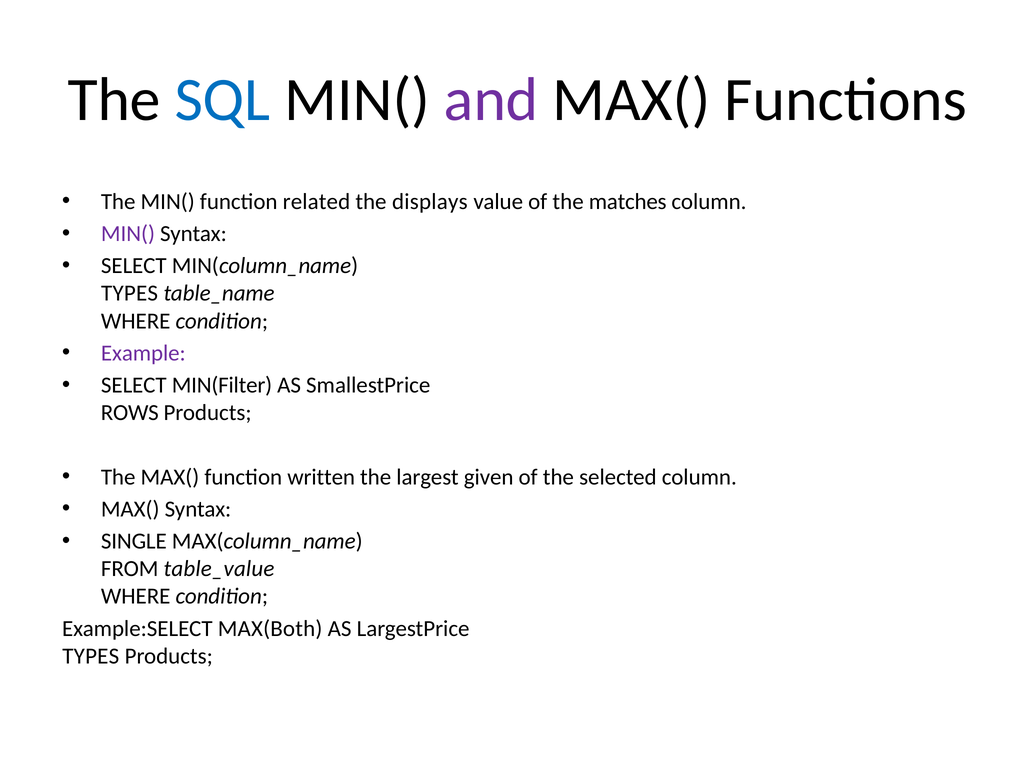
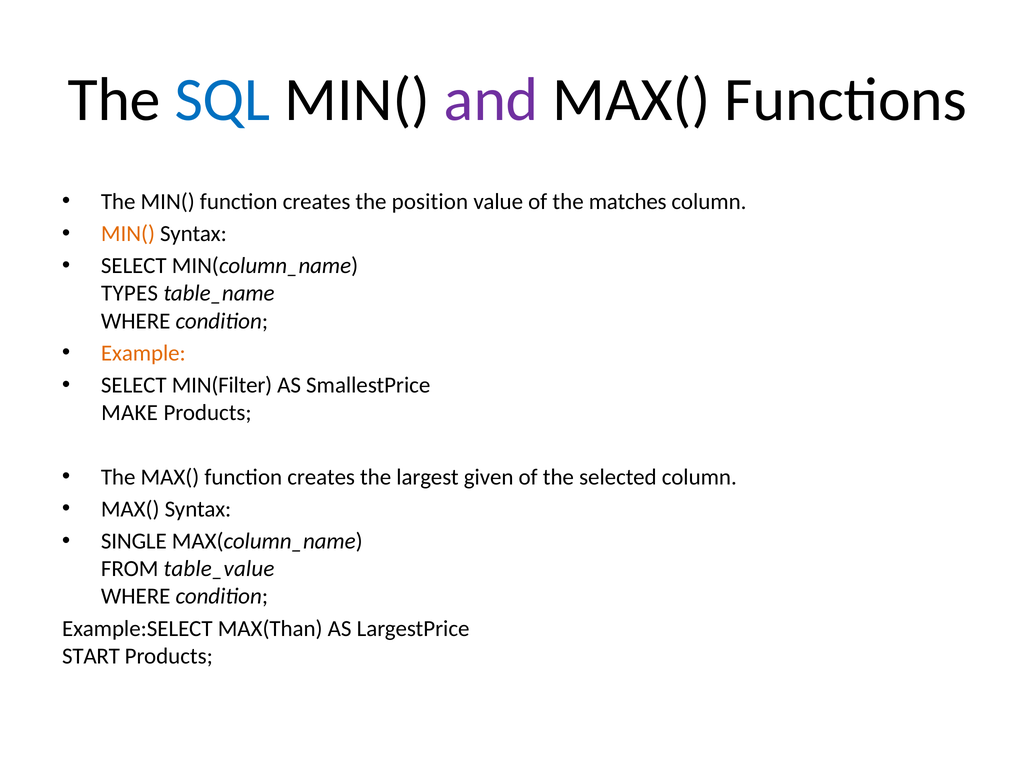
MIN( function related: related -> creates (317, 202)
displays: displays -> position (430, 202)
MIN( colour: purple -> orange (128, 234)
Example colour: purple -> orange (143, 353)
ROWS: ROWS -> MAKE (130, 413)
MAX( function written: written -> creates (321, 477)
MAX(Both: MAX(Both -> MAX(Than (270, 629)
TYPES: TYPES -> START (91, 656)
